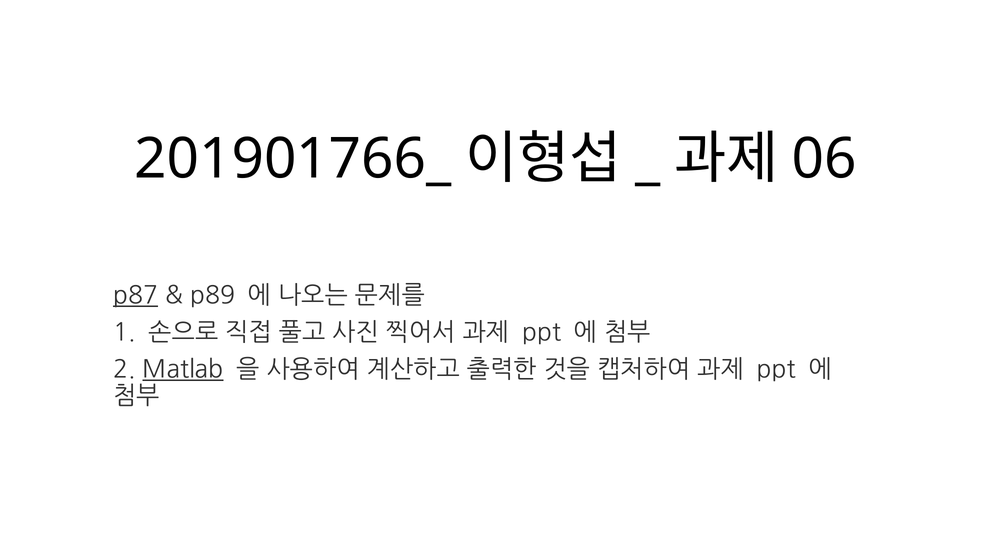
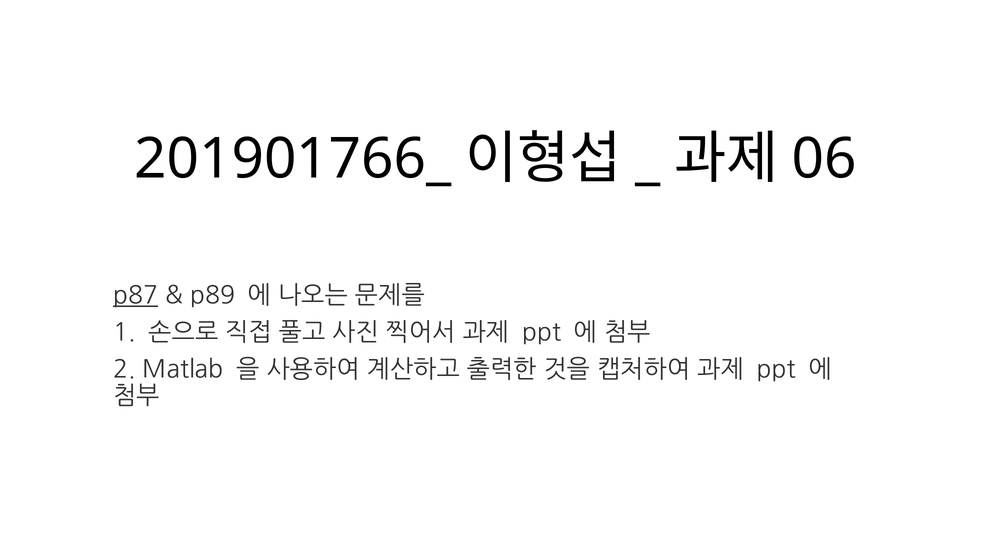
Matlab underline: present -> none (183, 370)
